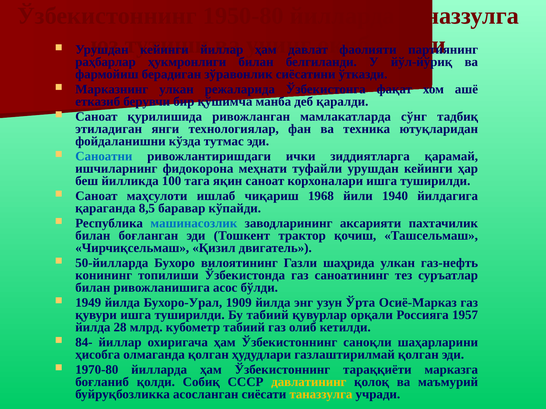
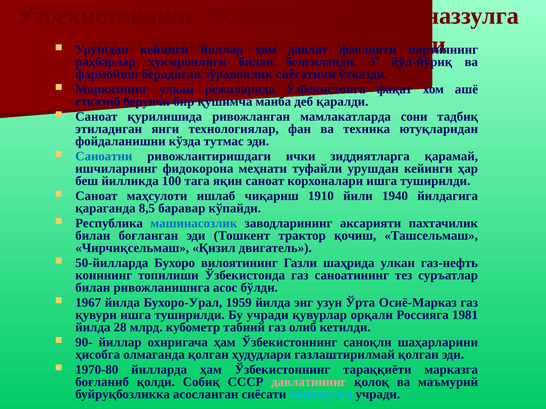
сўнг: сўнг -> сони (414, 117)
1968: 1968 -> 1910 (321, 196)
1949: 1949 -> 1967 (88, 303)
1909: 1909 -> 1959 (239, 303)
Бу табиий: табиий -> учради (268, 315)
1957: 1957 -> 1981 (465, 315)
84-: 84- -> 90- (84, 343)
давлатининг colour: yellow -> pink (309, 382)
таназзулга colour: yellow -> light blue (321, 395)
